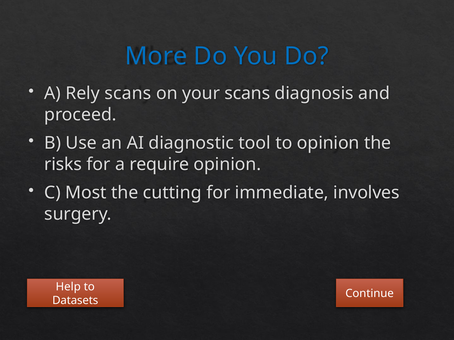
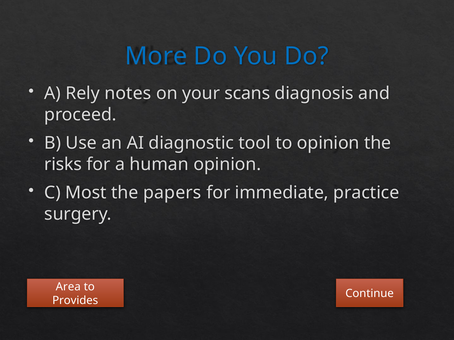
Rely scans: scans -> notes (128, 94)
require: require -> human (159, 164)
cutting: cutting -> papers (172, 193)
involves: involves -> practice (366, 193)
Help: Help -> Area (68, 287)
Datasets: Datasets -> Provides (75, 301)
